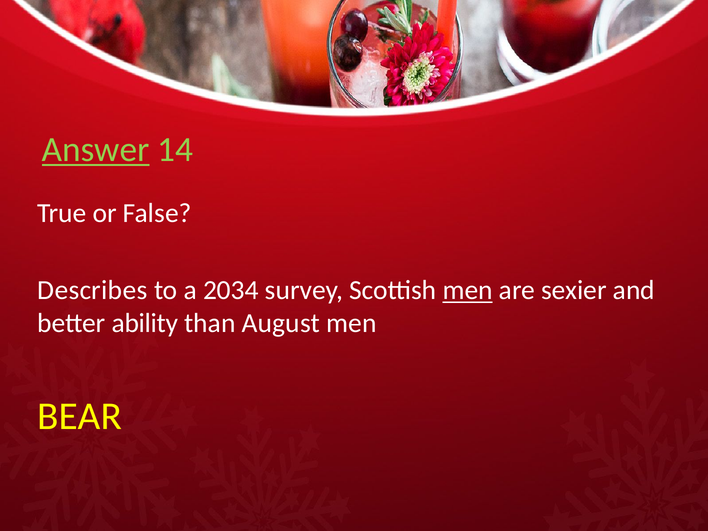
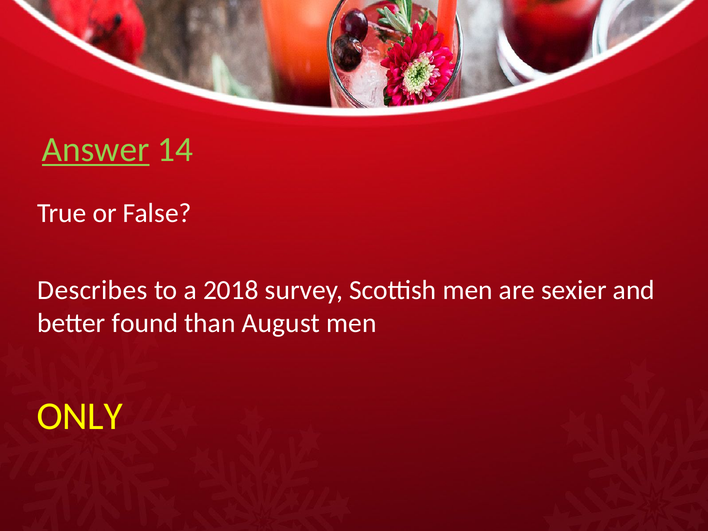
2034: 2034 -> 2018 (231, 290)
men underline: present -> none (468, 290)
ability: ability -> found (145, 323)
BEAR: BEAR -> ONLY (80, 416)
